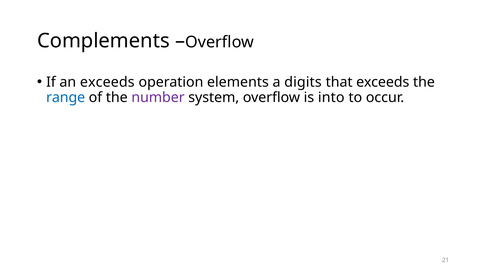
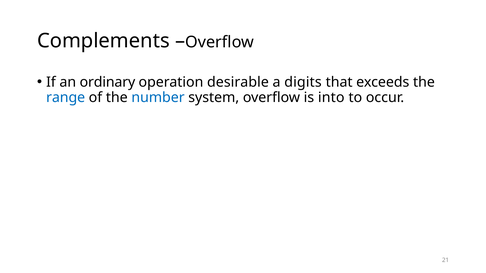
an exceeds: exceeds -> ordinary (107, 82)
elements: elements -> desirable (238, 82)
number colour: purple -> blue (158, 97)
